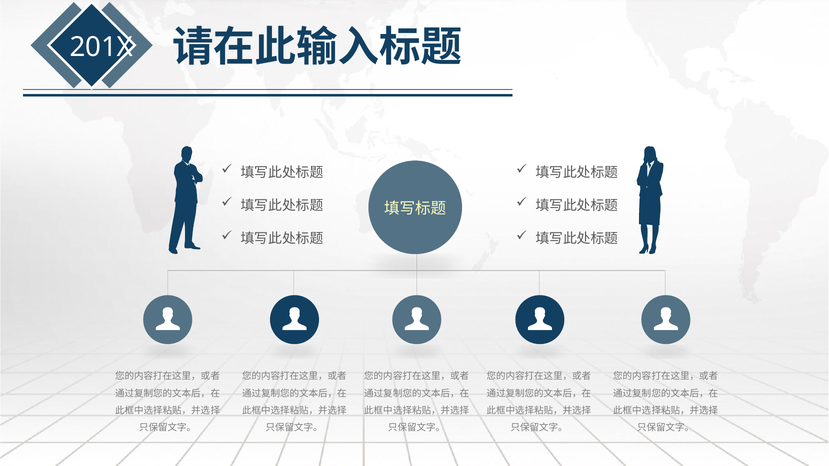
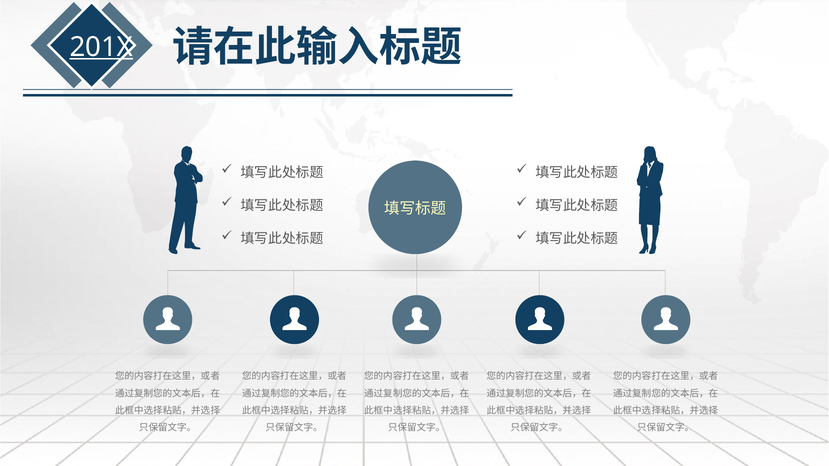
201X underline: none -> present (101, 47)
